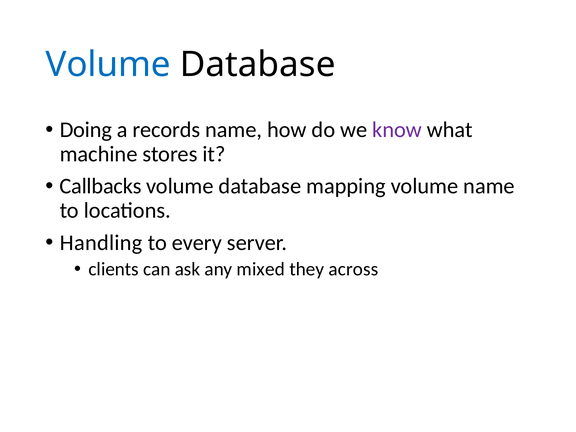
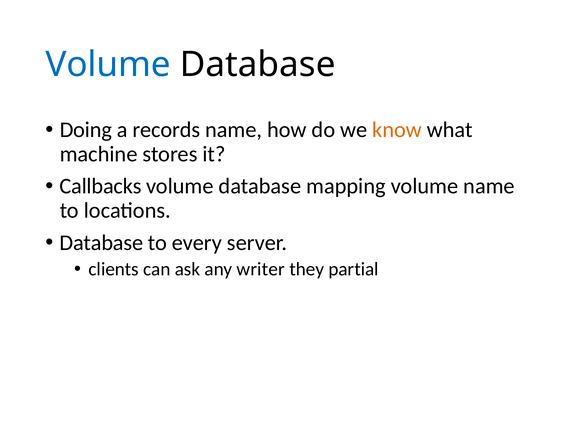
know colour: purple -> orange (397, 130)
Handling: Handling -> Database (101, 243)
mixed: mixed -> writer (261, 269)
across: across -> partial (354, 269)
